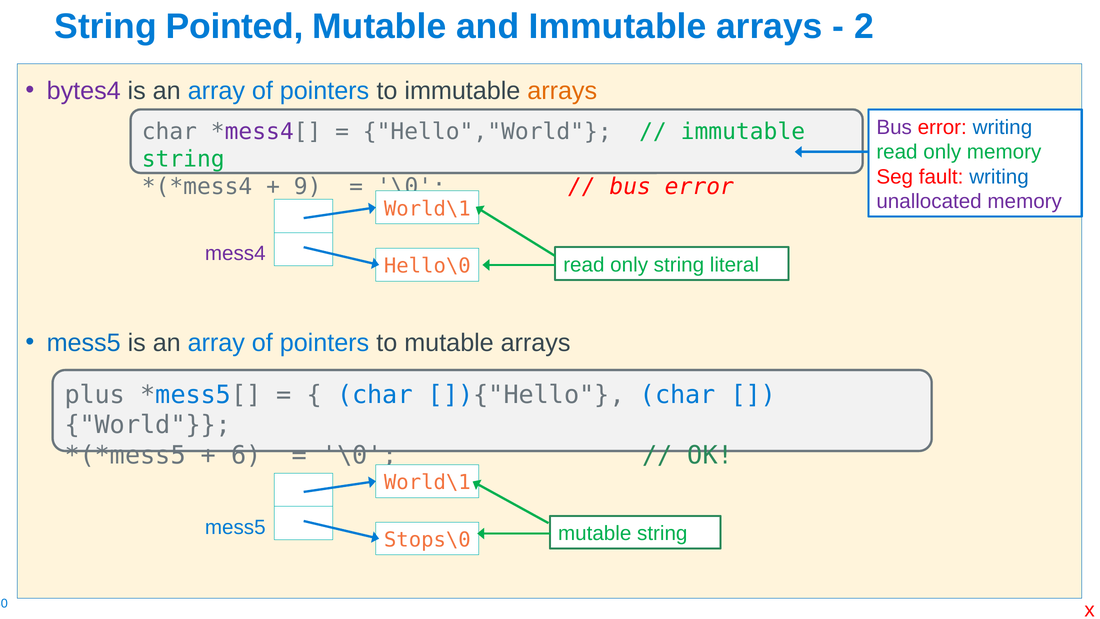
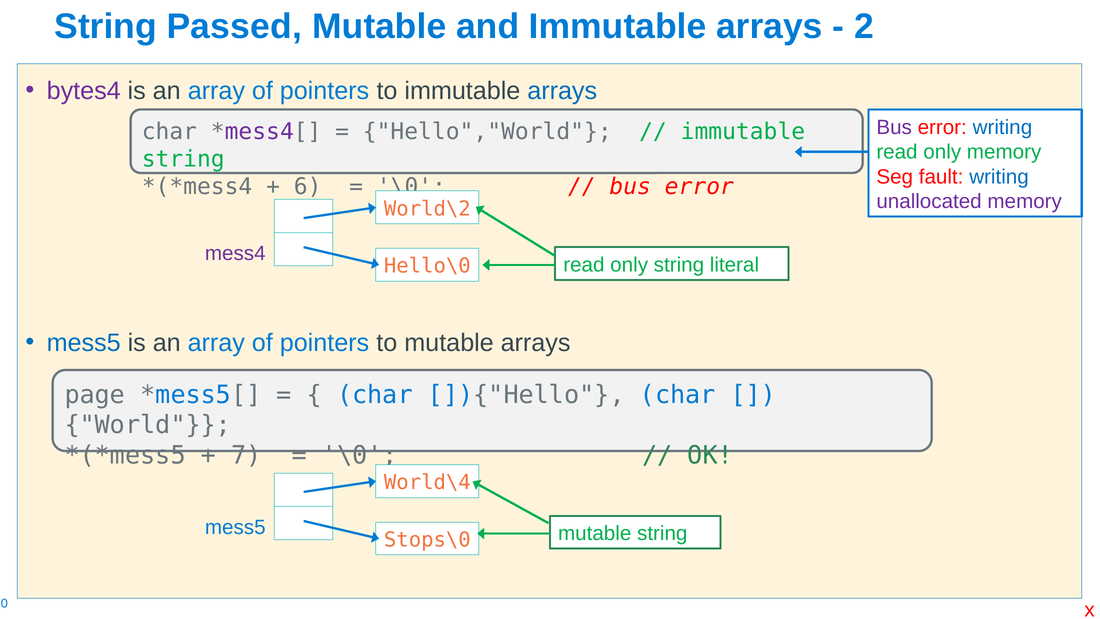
Pointed: Pointed -> Passed (234, 27)
arrays colour: orange -> blue (562, 91)
9: 9 -> 6 (308, 187)
World\1: World\1 -> World\2 (427, 209)
plus: plus -> page (95, 395)
6: 6 -> 7 (246, 455)
World\1: World\1 -> World\4 (427, 482)
